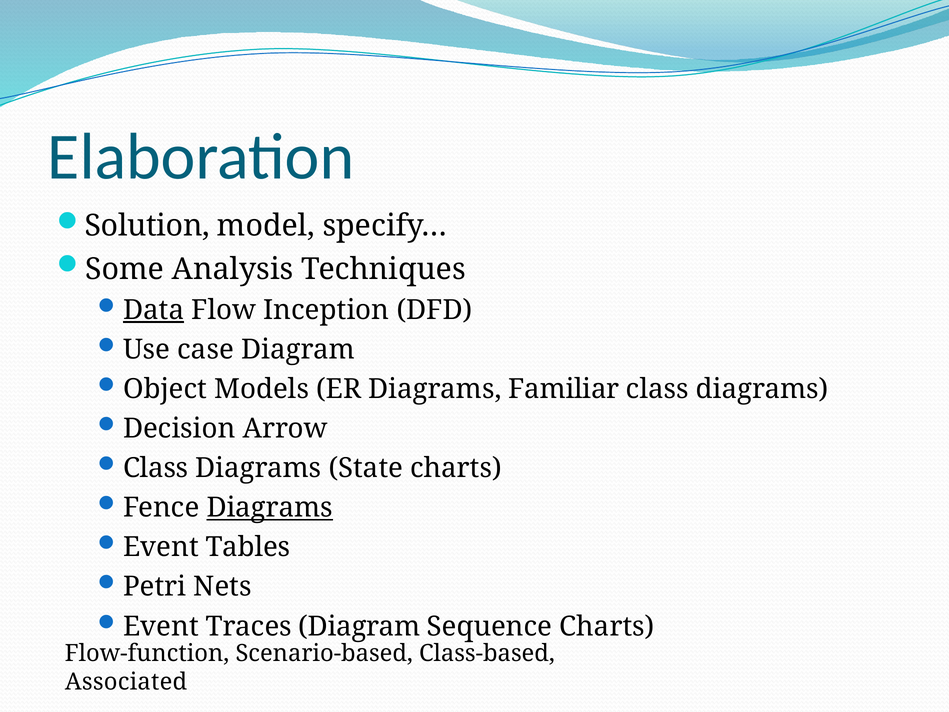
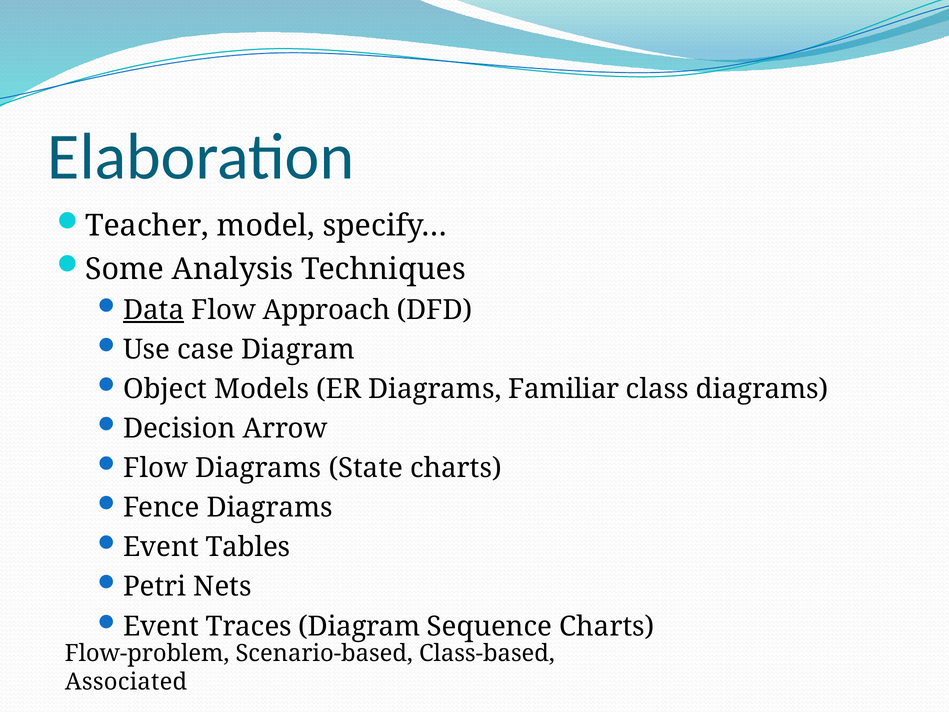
Solution: Solution -> Teacher (147, 226)
Inception: Inception -> Approach (326, 310)
Class: Class -> Flow (156, 468)
Diagrams underline: present -> none (270, 508)
Flow-function: Flow-function -> Flow-problem (147, 653)
